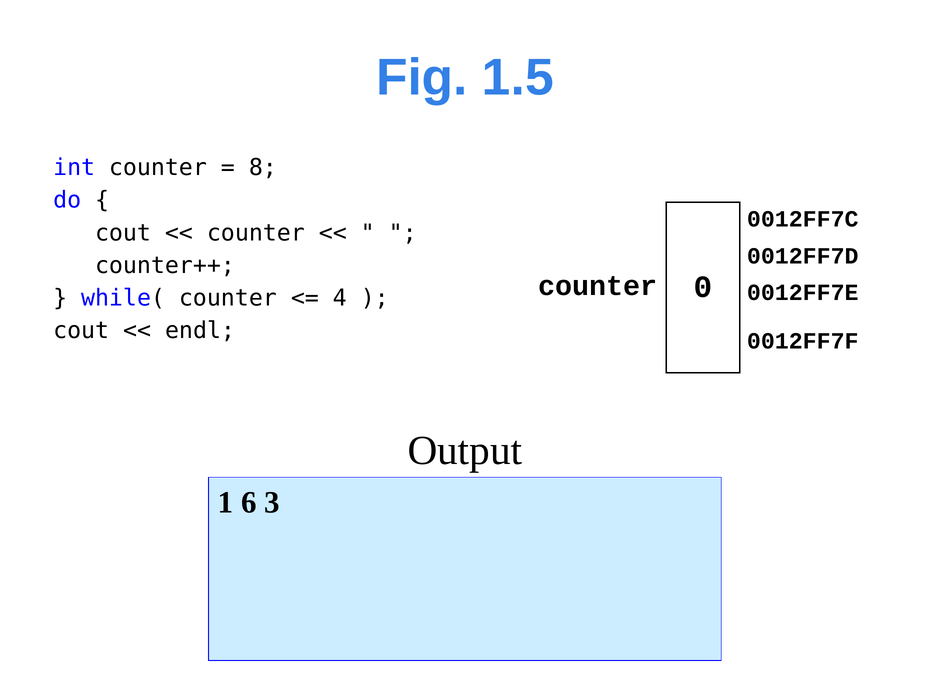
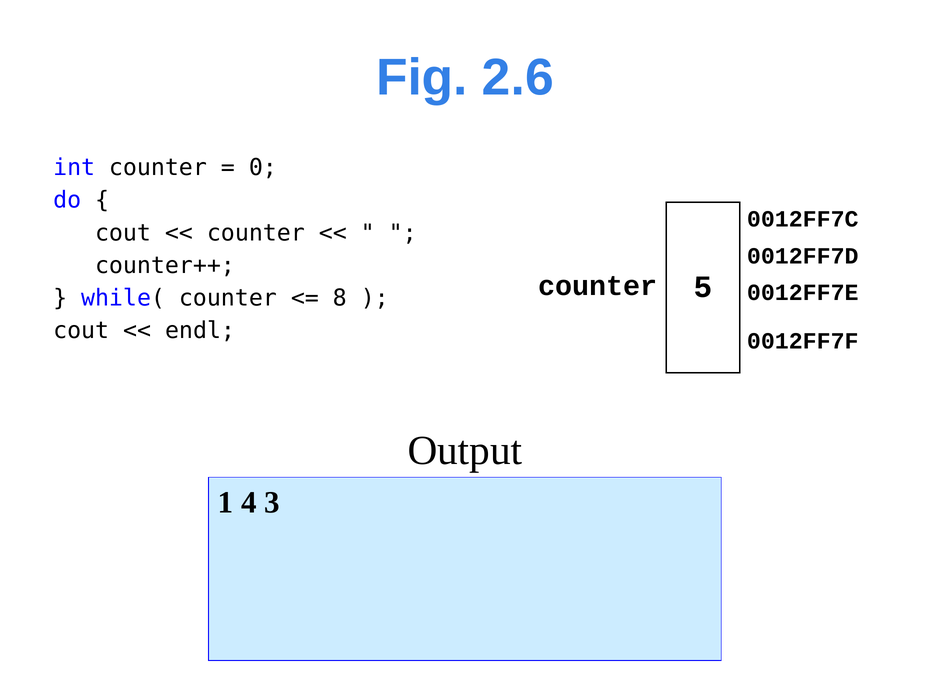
1.5: 1.5 -> 2.6 (518, 78)
8: 8 -> 0 (263, 168)
0: 0 -> 5 (703, 287)
4: 4 -> 8 (340, 298)
6: 6 -> 4 (249, 502)
